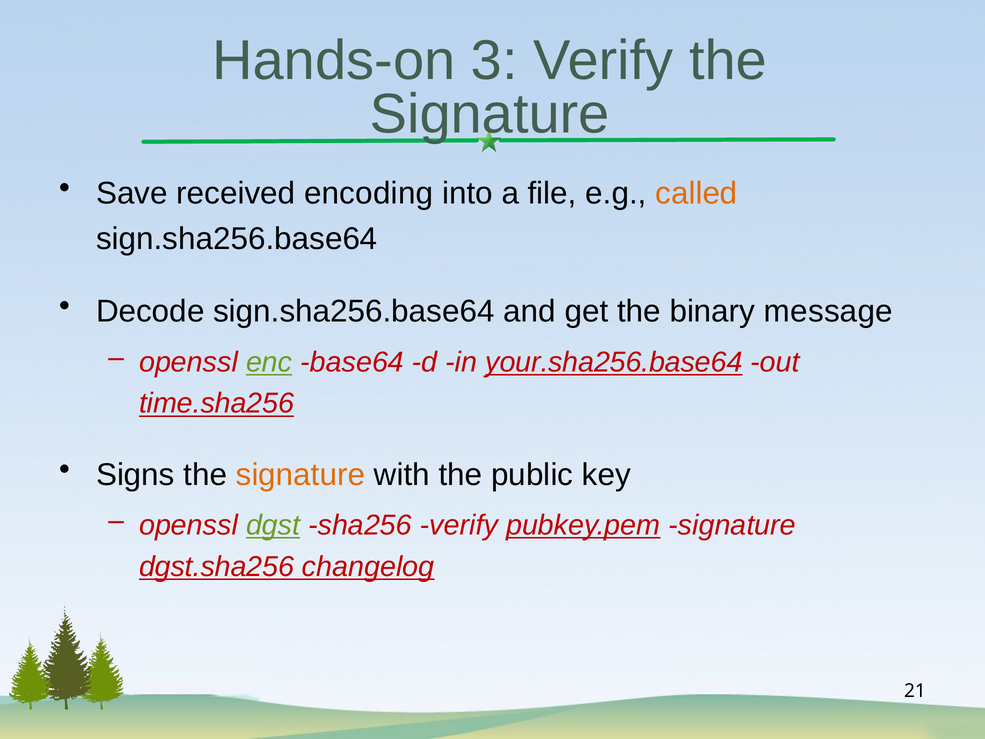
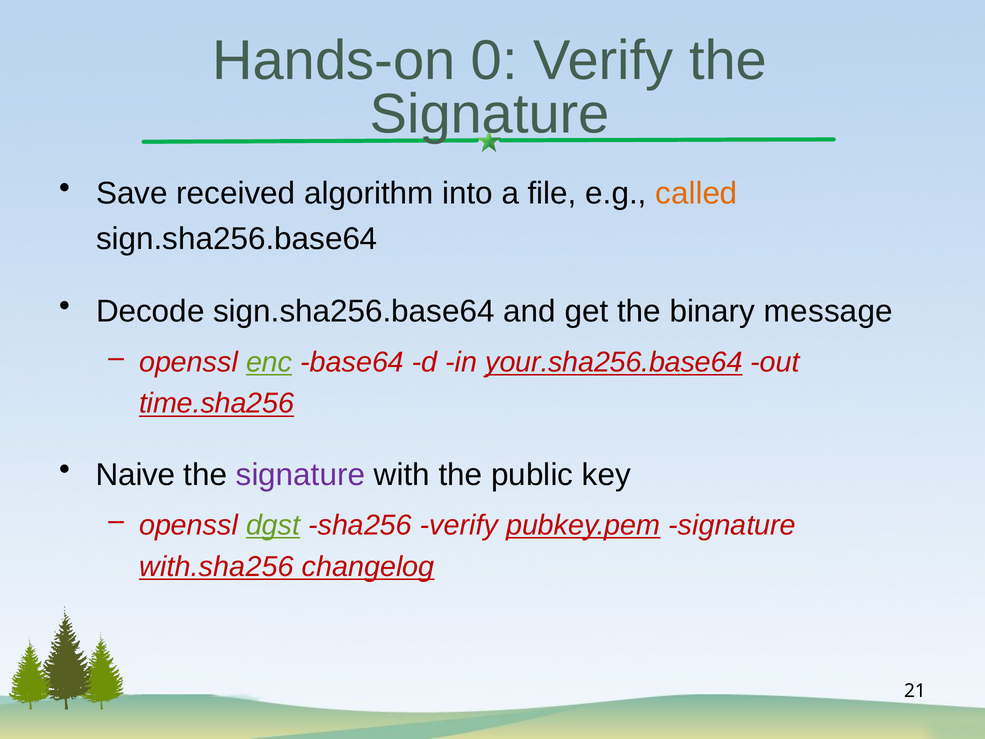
3: 3 -> 0 (494, 61)
encoding: encoding -> algorithm (369, 193)
Signs: Signs -> Naive (136, 475)
signature colour: orange -> purple (300, 475)
dgst.sha256: dgst.sha256 -> with.sha256 (216, 566)
